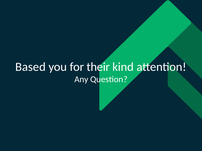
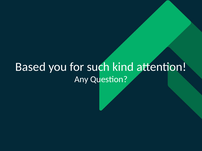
their: their -> such (98, 67)
